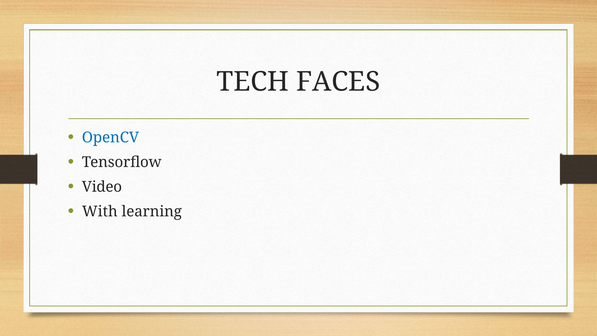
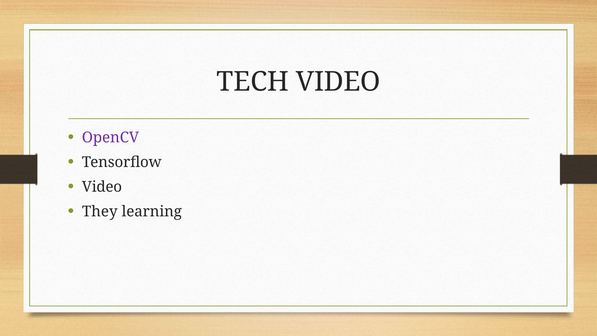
TECH FACES: FACES -> VIDEO (338, 82)
OpenCV colour: blue -> purple (110, 137)
With: With -> They (100, 211)
